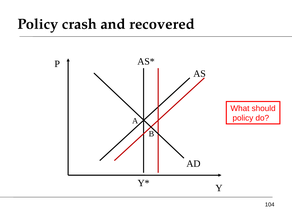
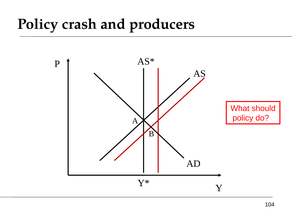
recovered: recovered -> producers (162, 24)
